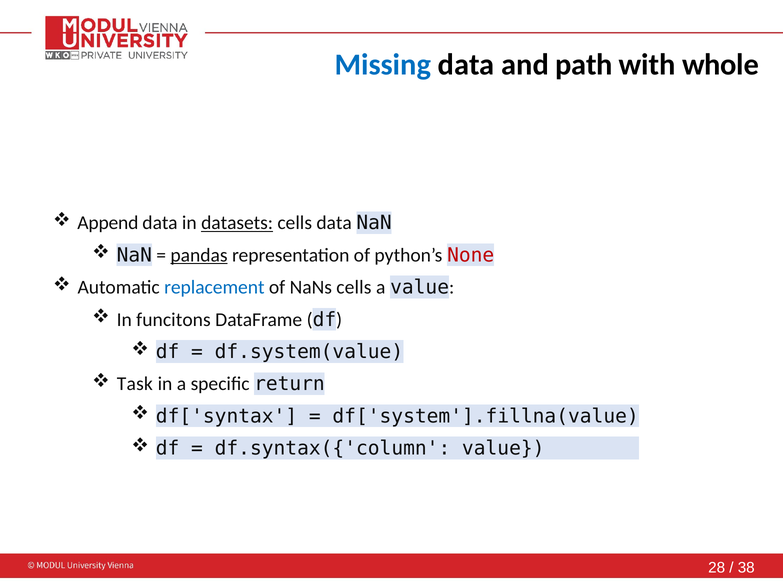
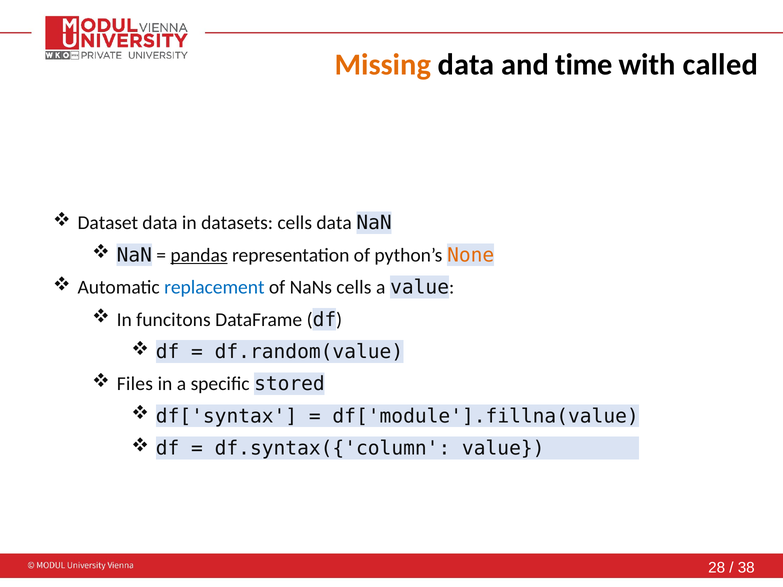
Missing colour: blue -> orange (383, 65)
path: path -> time (584, 65)
whole: whole -> called (720, 65)
Append: Append -> Dataset (108, 223)
datasets underline: present -> none (237, 223)
None colour: red -> orange (471, 255)
df.system(value: df.system(value -> df.random(value (309, 352)
Task: Task -> Files (135, 384)
return: return -> stored (289, 384)
df['system'].fillna(value: df['system'].fillna(value -> df['module'].fillna(value (486, 416)
